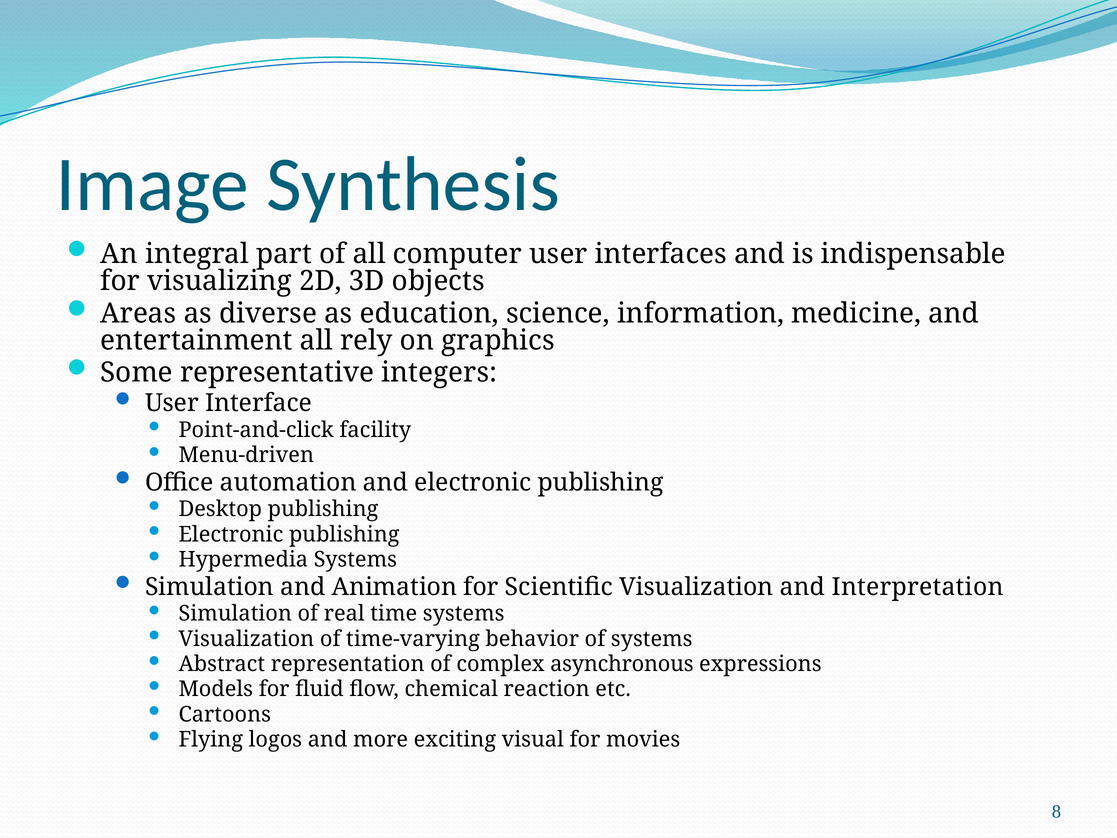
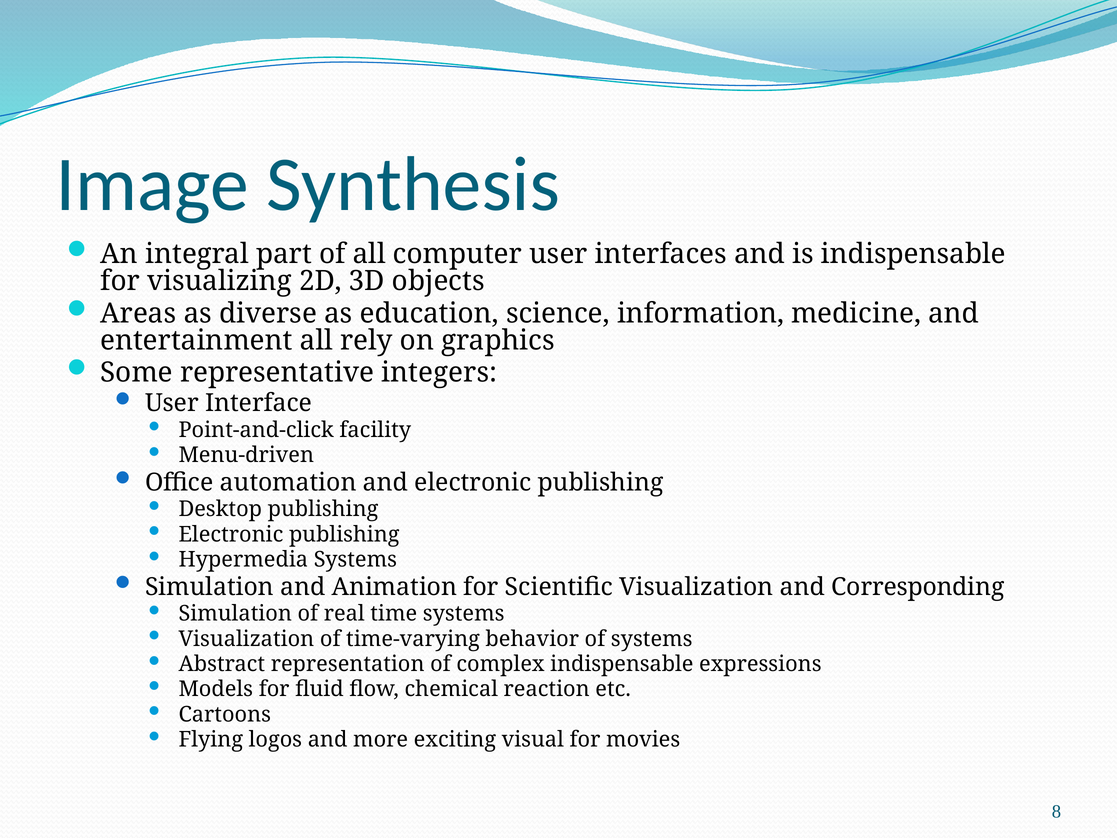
Interpretation: Interpretation -> Corresponding (918, 587)
complex asynchronous: asynchronous -> indispensable (622, 664)
